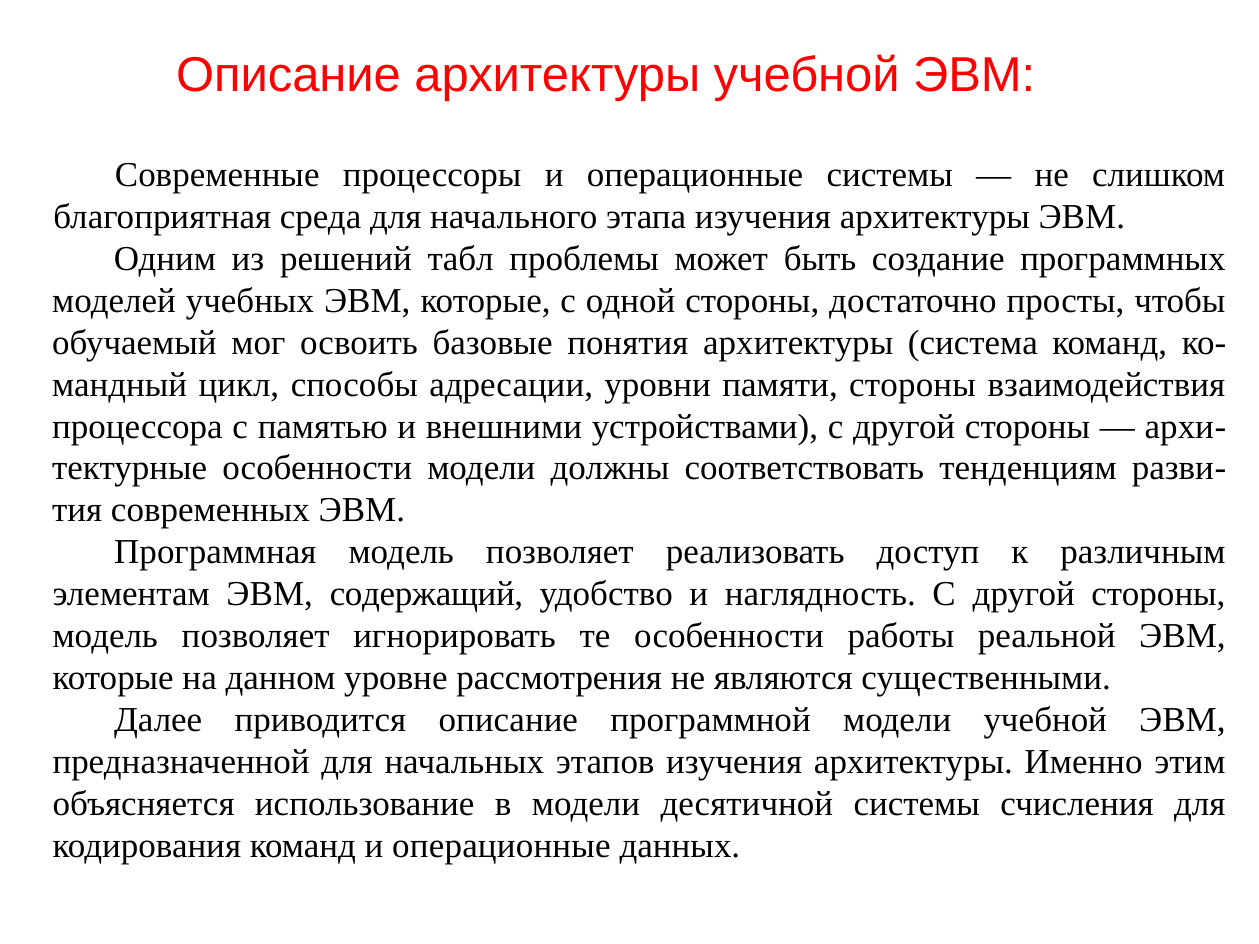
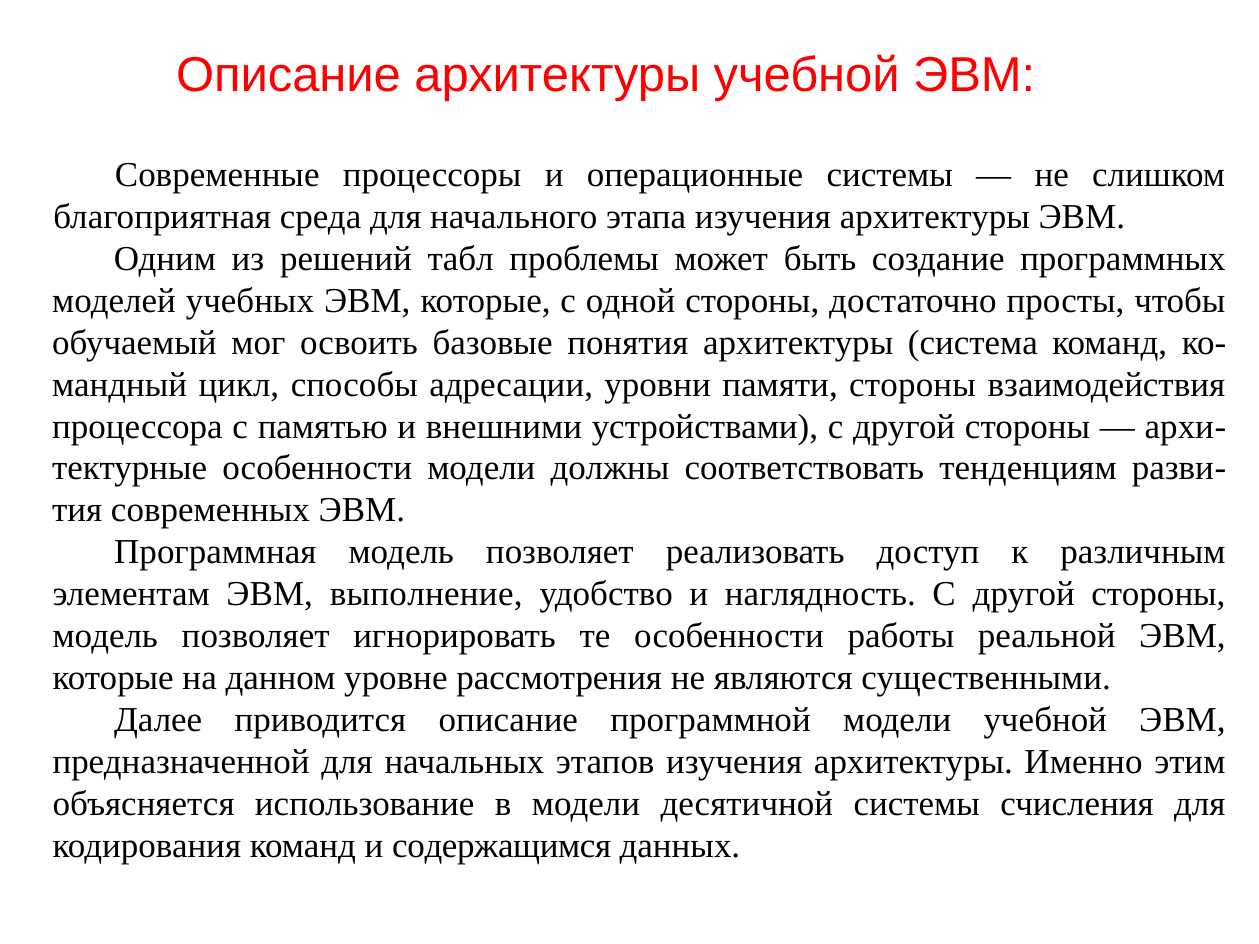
содержащий: содержащий -> выполнение (426, 595)
команд и операционные: операционные -> содержащимся (502, 846)
